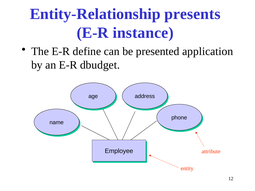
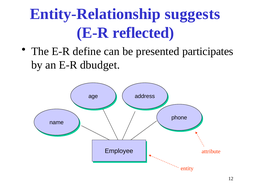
presents: presents -> suggests (192, 14)
instance: instance -> reflected (143, 33)
application: application -> participates (208, 51)
